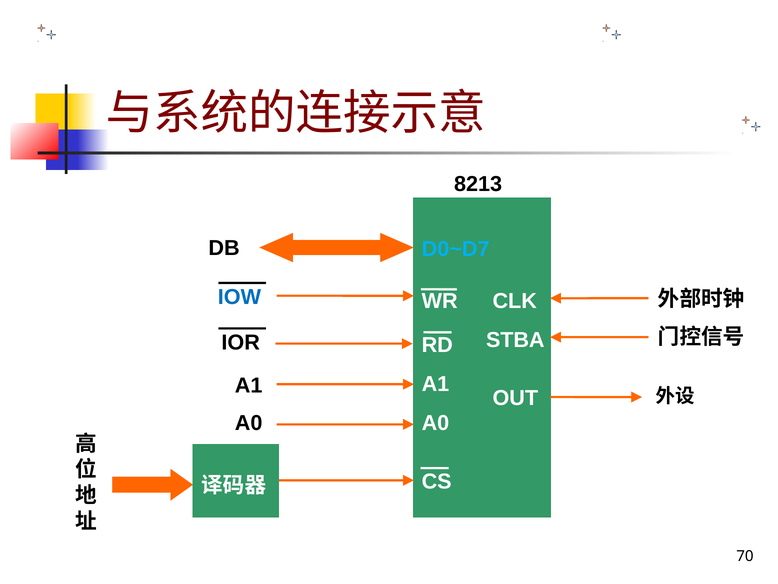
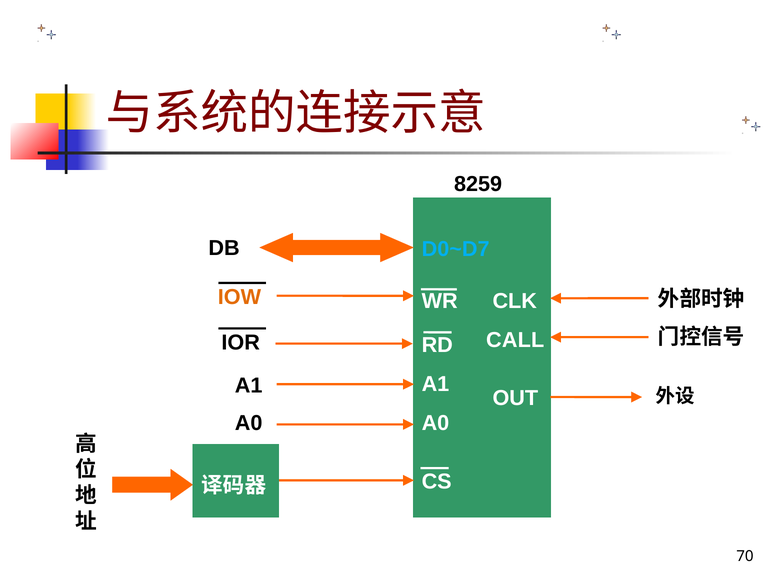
8213: 8213 -> 8259 (478, 184)
IOW colour: blue -> orange (239, 297)
STBA: STBA -> CALL (515, 340)
